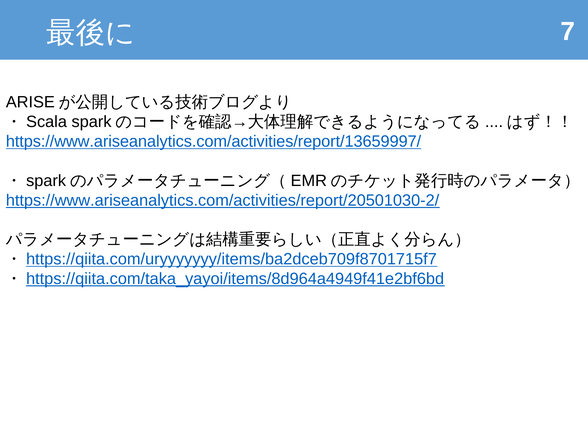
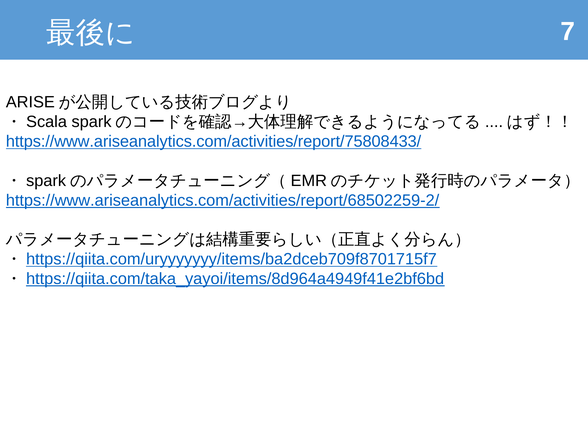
https://www.ariseanalytics.com/activities/report/13659997/: https://www.ariseanalytics.com/activities/report/13659997/ -> https://www.ariseanalytics.com/activities/report/75808433/ (214, 141)
https://www.ariseanalytics.com/activities/report/20501030-2/: https://www.ariseanalytics.com/activities/report/20501030-2/ -> https://www.ariseanalytics.com/activities/report/68502259-2/ (223, 200)
